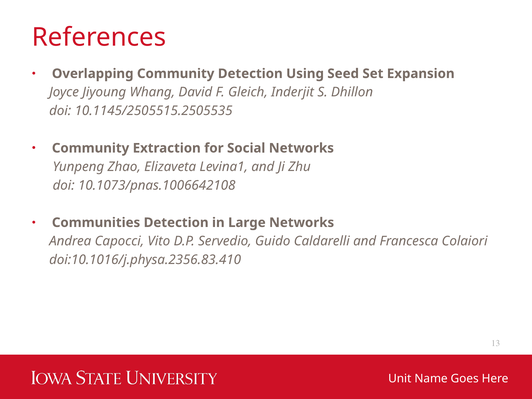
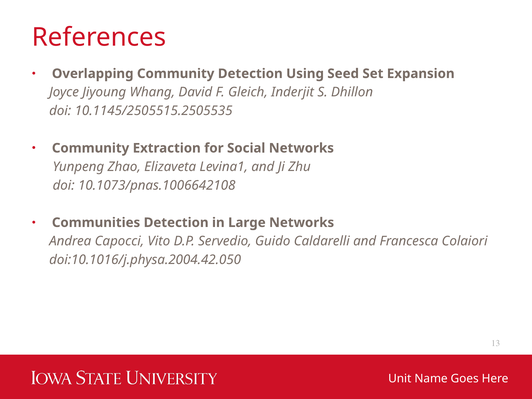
doi:10.1016/j.physa.2356.83.410: doi:10.1016/j.physa.2356.83.410 -> doi:10.1016/j.physa.2004.42.050 (145, 260)
